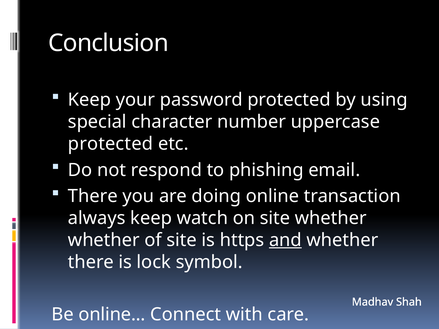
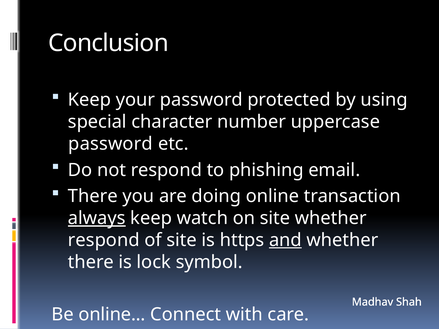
protected: protected -> password (111, 144)
always underline: none -> present (97, 218)
whether: whether -> respond (104, 240)
